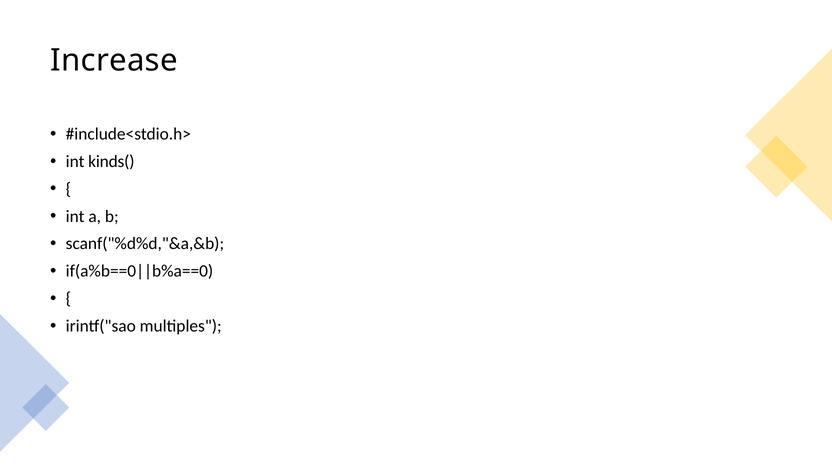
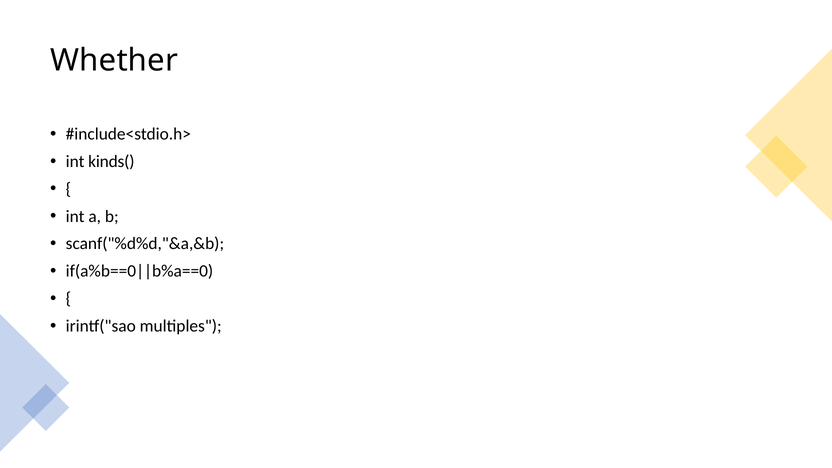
Increase: Increase -> Whether (114, 61)
